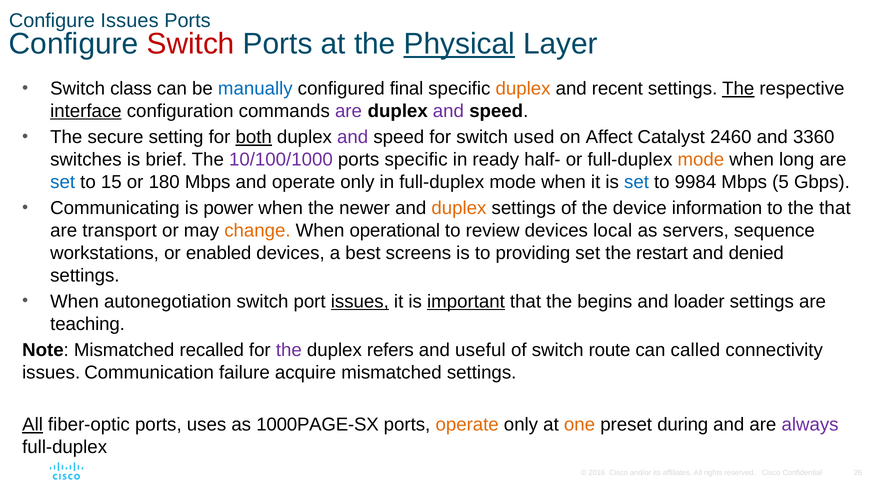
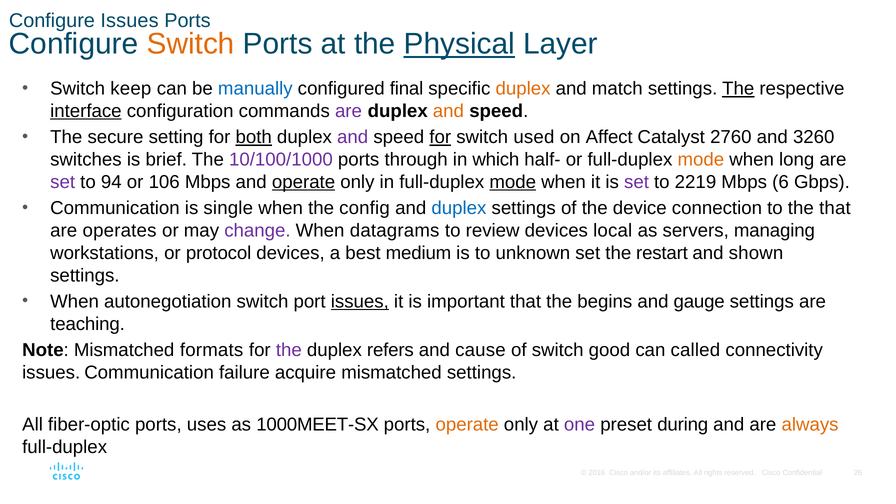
Switch colour: red -> orange (191, 44)
class: class -> keep (131, 89)
recent: recent -> match (617, 89)
and colour: purple -> orange (448, 111)
for underline: none -> present (440, 137)
2460: 2460 -> 2760 (731, 137)
3360: 3360 -> 3260 (814, 137)
ports specific: specific -> through (416, 160)
ready: ready -> which (496, 160)
set colour: blue -> purple (63, 182)
15: 15 -> 94 (111, 182)
180: 180 -> 106 (164, 182)
operate underline: none -> present (304, 182)
mode underline: none -> present (513, 182)
set colour: blue -> purple (636, 182)
9984: 9984 -> 2219 (695, 182)
5: 5 -> 6 (781, 182)
Communicating: Communicating -> Communication (115, 208)
power: power -> single (228, 208)
newer: newer -> config (364, 208)
duplex colour: orange -> blue (459, 208)
information: information -> connection (717, 208)
transport: transport -> operates (120, 231)
change colour: orange -> purple (257, 231)
operational: operational -> datagrams (395, 231)
sequence: sequence -> managing (774, 231)
enabled: enabled -> protocol (219, 253)
screens: screens -> medium (418, 253)
providing: providing -> unknown (533, 253)
denied: denied -> shown (756, 253)
important underline: present -> none (466, 302)
loader: loader -> gauge (699, 302)
recalled: recalled -> formats (212, 350)
useful: useful -> cause (480, 350)
route: route -> good (609, 350)
All underline: present -> none (33, 425)
1000PAGE-SX: 1000PAGE-SX -> 1000MEET-SX (317, 425)
one colour: orange -> purple (579, 425)
always colour: purple -> orange (810, 425)
